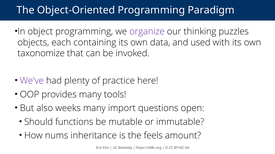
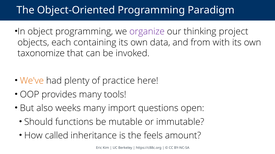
puzzles: puzzles -> project (234, 32)
used: used -> from (200, 43)
We've colour: purple -> orange (32, 81)
nums: nums -> called (57, 136)
